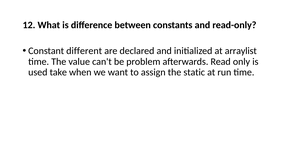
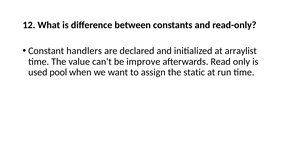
different: different -> handlers (84, 51)
problem: problem -> improve (143, 62)
take: take -> pool (58, 72)
